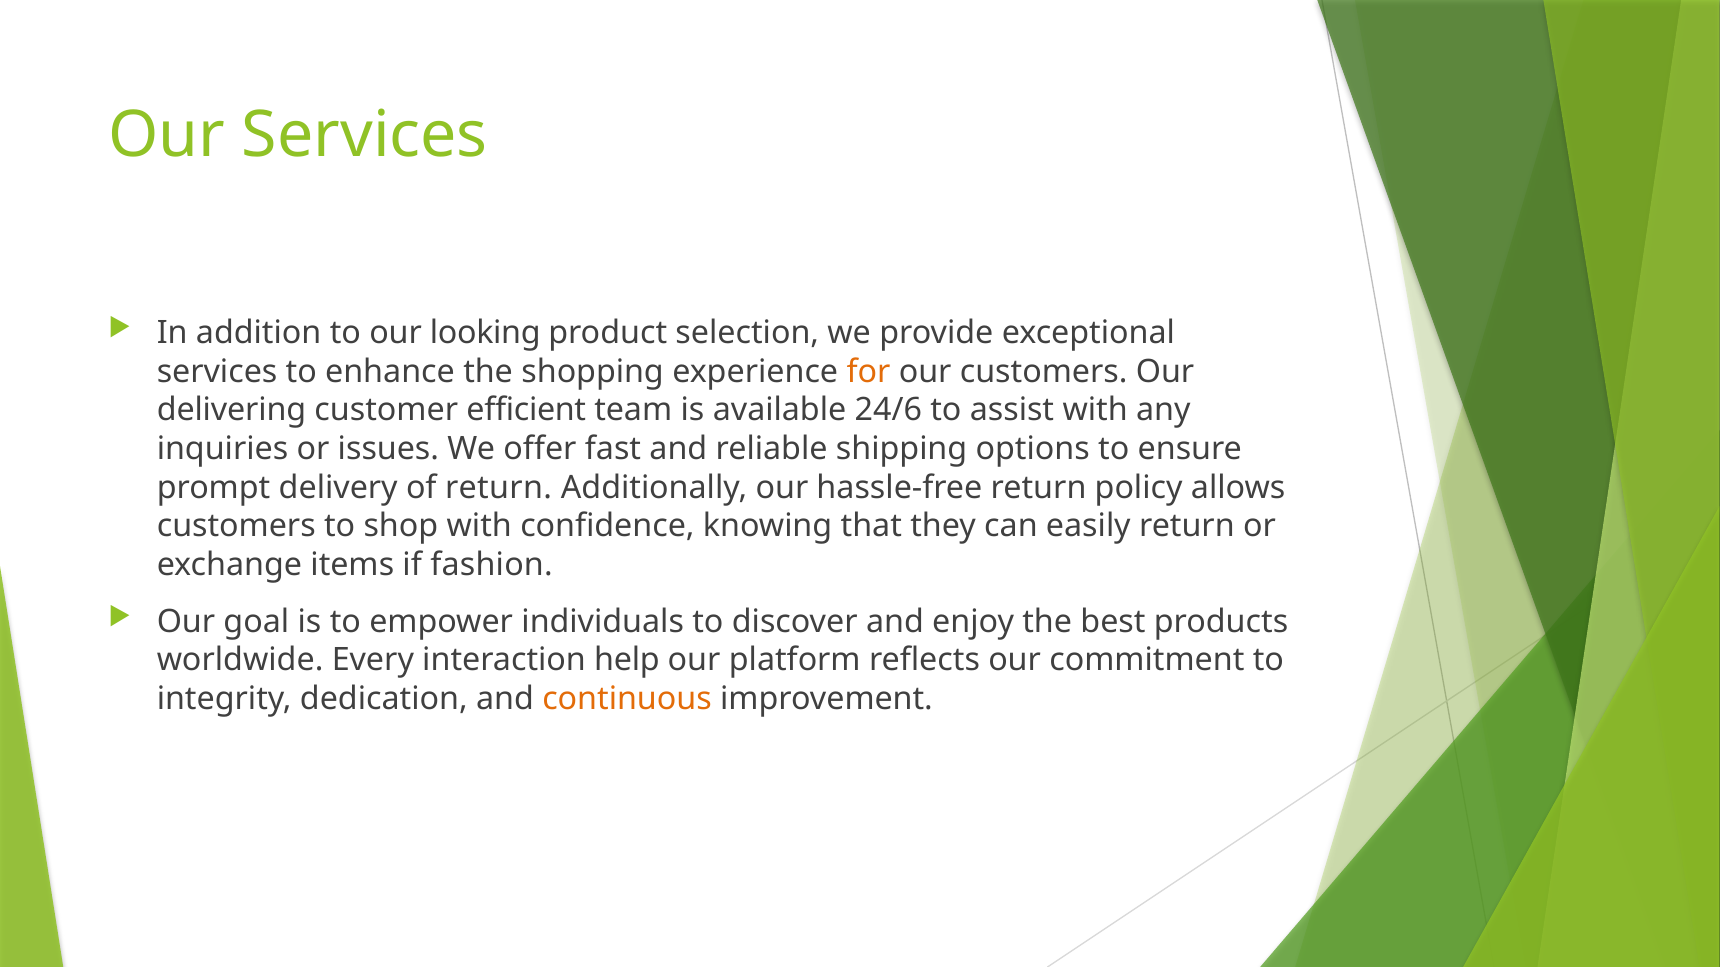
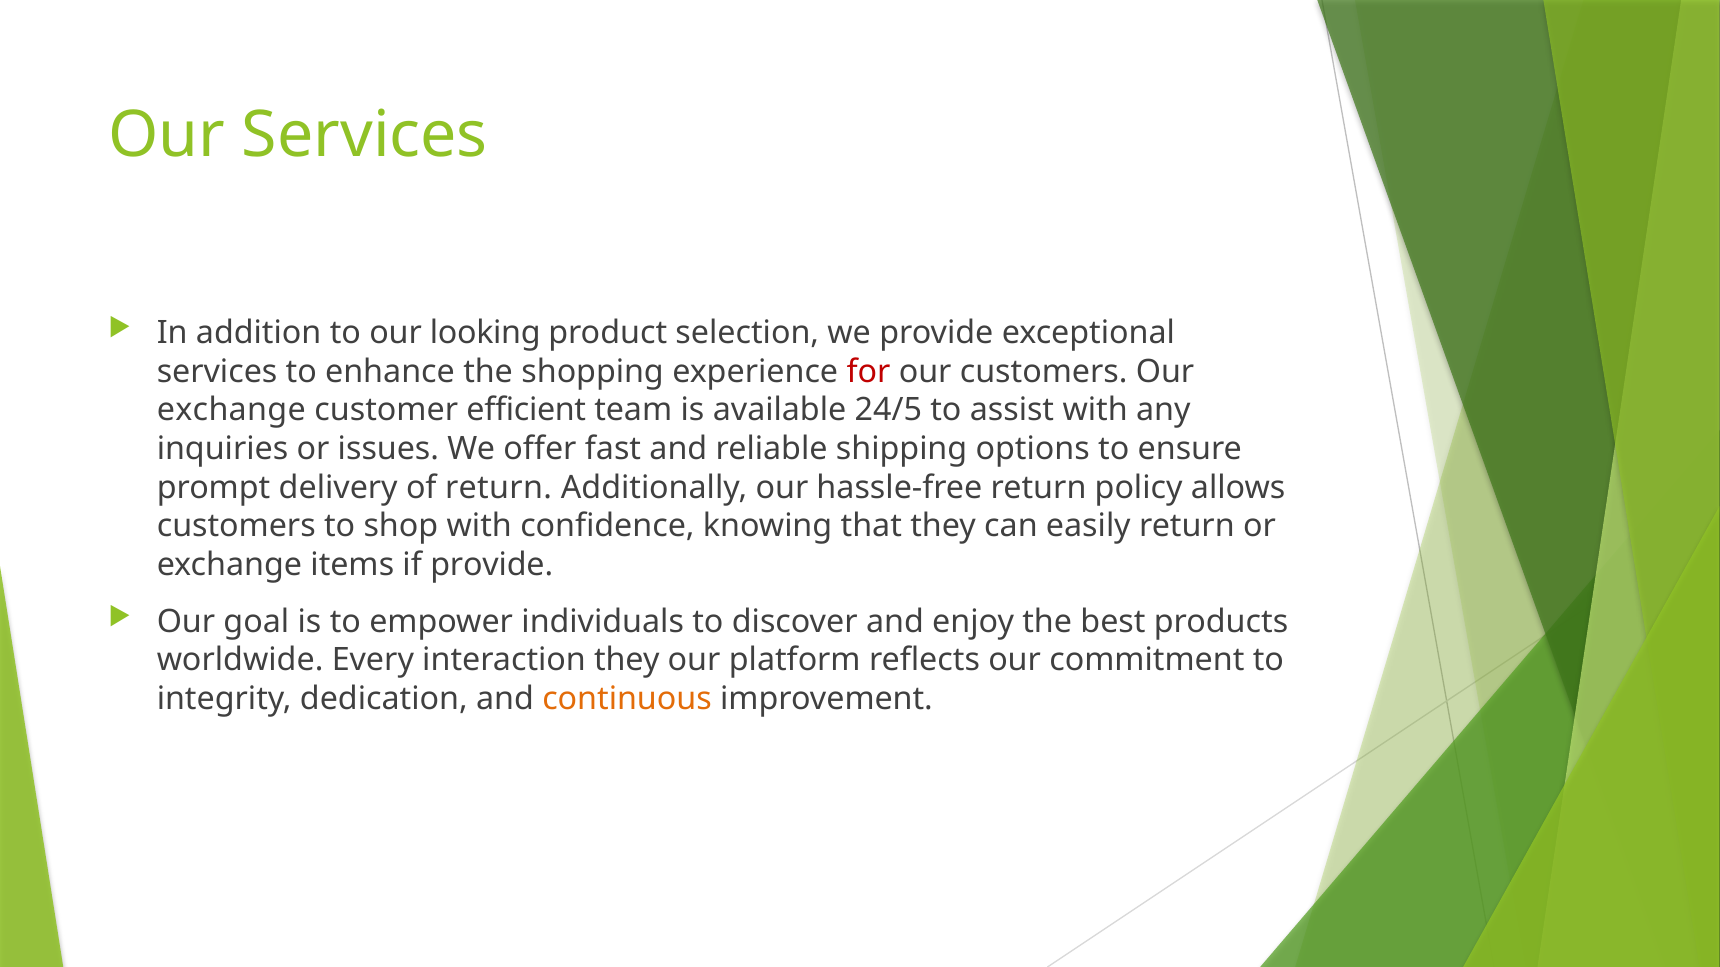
for colour: orange -> red (869, 372)
delivering: delivering -> exchange (231, 410)
24/6: 24/6 -> 24/5 (888, 410)
if fashion: fashion -> provide (492, 565)
interaction help: help -> they (627, 660)
